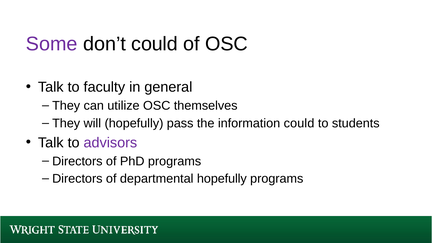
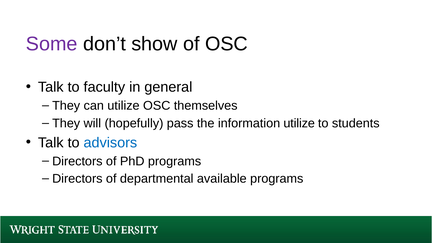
don’t could: could -> show (154, 44)
information could: could -> utilize (299, 123)
advisors colour: purple -> blue (110, 143)
departmental hopefully: hopefully -> available (222, 179)
